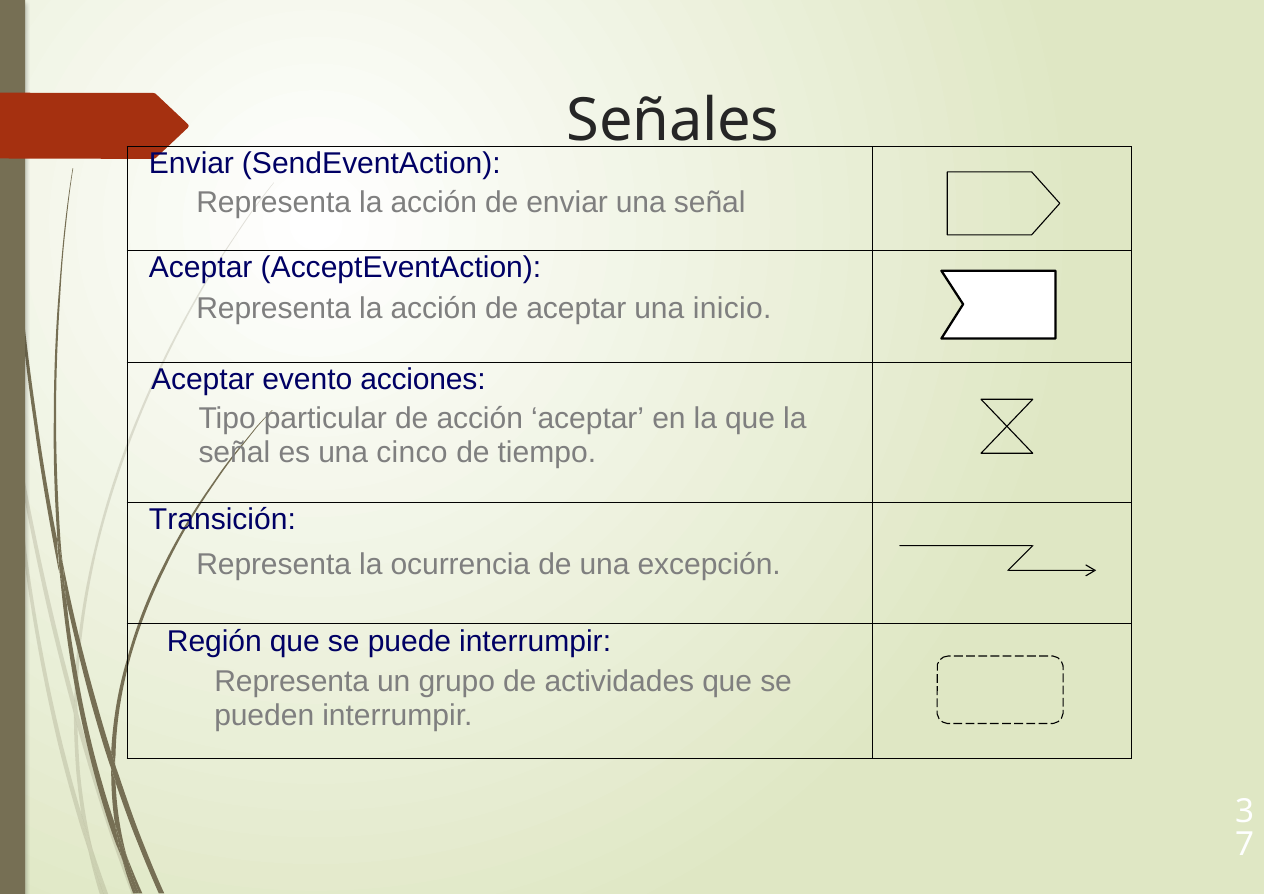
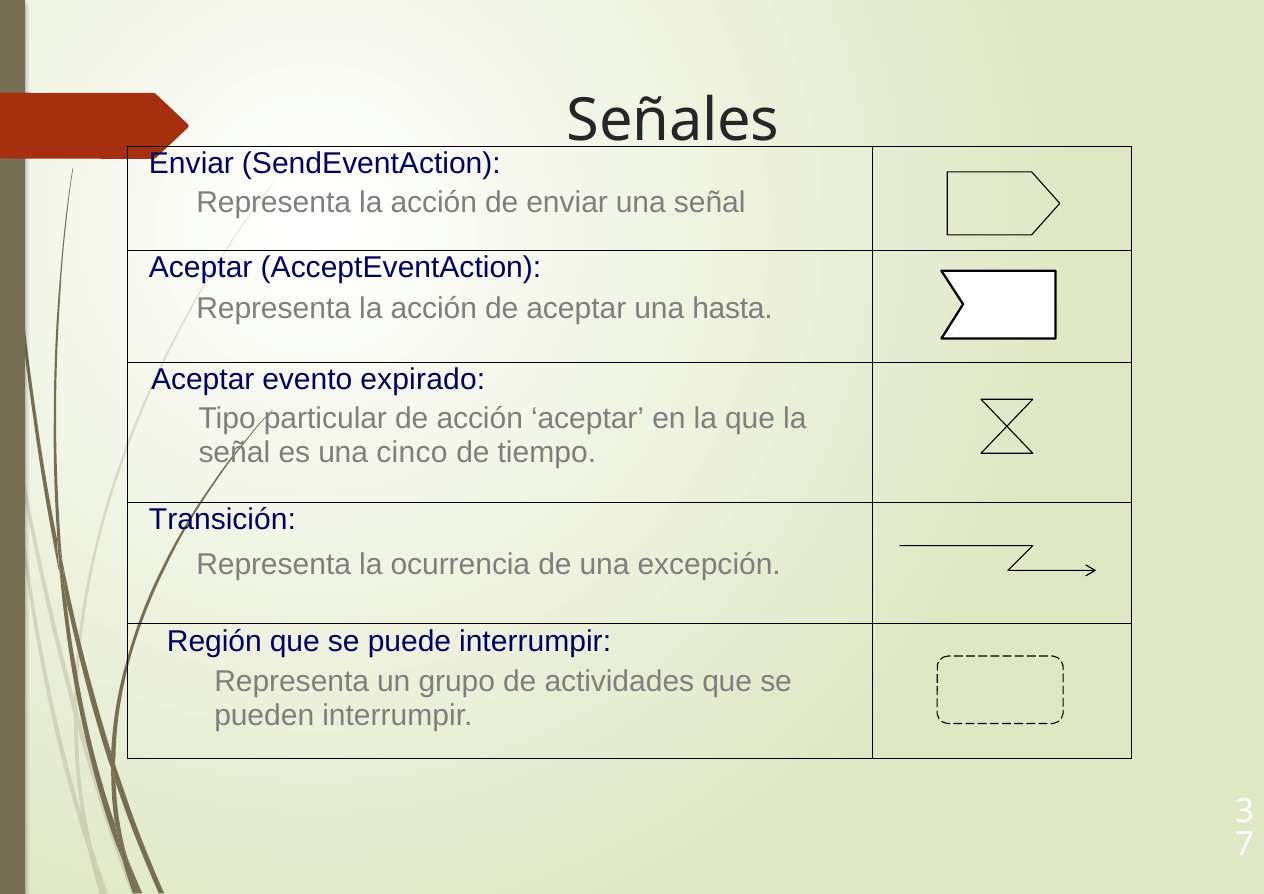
inicio: inicio -> hasta (732, 308)
acciones: acciones -> expirado (423, 380)
